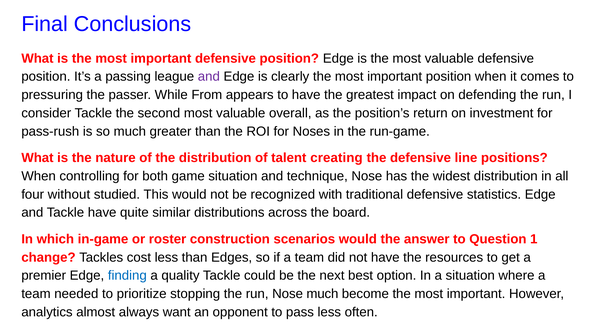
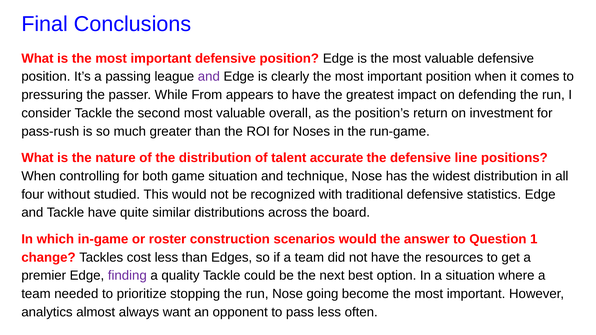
creating: creating -> accurate (337, 158)
finding colour: blue -> purple (127, 276)
Nose much: much -> going (322, 294)
